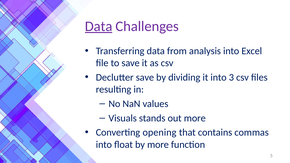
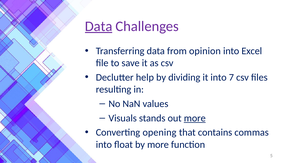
analysis: analysis -> opinion (205, 51)
Declutter save: save -> help (145, 77)
3: 3 -> 7 (231, 77)
more underline: none -> present (195, 118)
